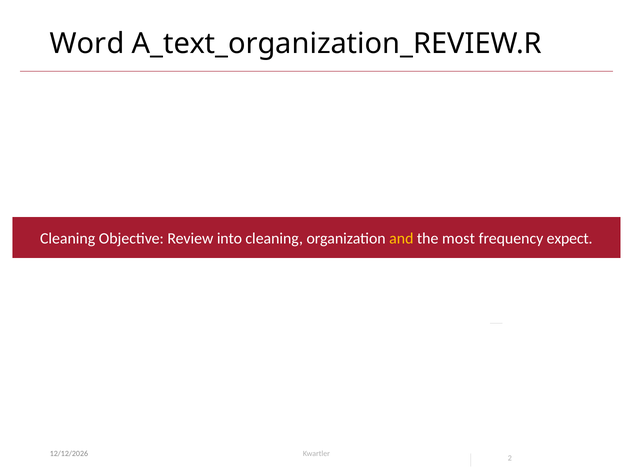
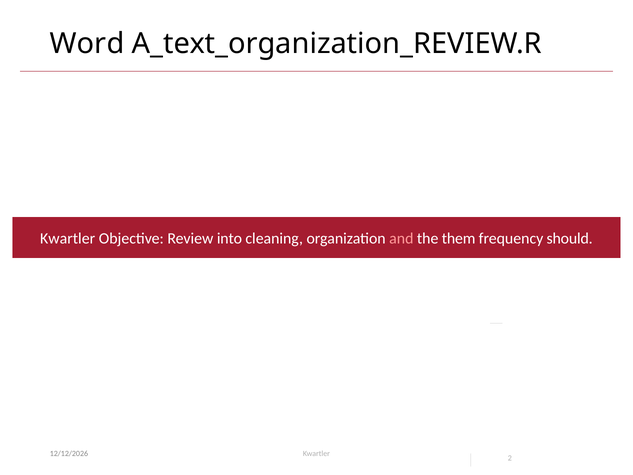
Cleaning: Cleaning -> Kwartler (68, 238)
and colour: yellow -> pink (401, 238)
most: most -> them (459, 238)
expect: expect -> should (570, 238)
